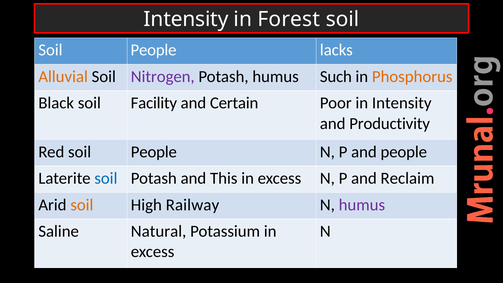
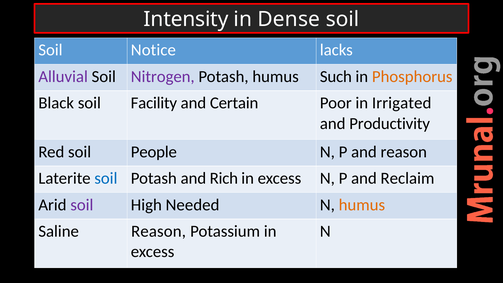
Forest: Forest -> Dense (289, 19)
People: People -> Notice (153, 50)
Alluvial colour: orange -> purple (63, 77)
in Intensity: Intensity -> Irrigated (402, 103)
and people: people -> reason (404, 152)
This: This -> Rich (224, 178)
soil colour: orange -> purple (82, 205)
Railway: Railway -> Needed (193, 205)
humus colour: purple -> orange (362, 205)
Saline Natural: Natural -> Reason (159, 231)
